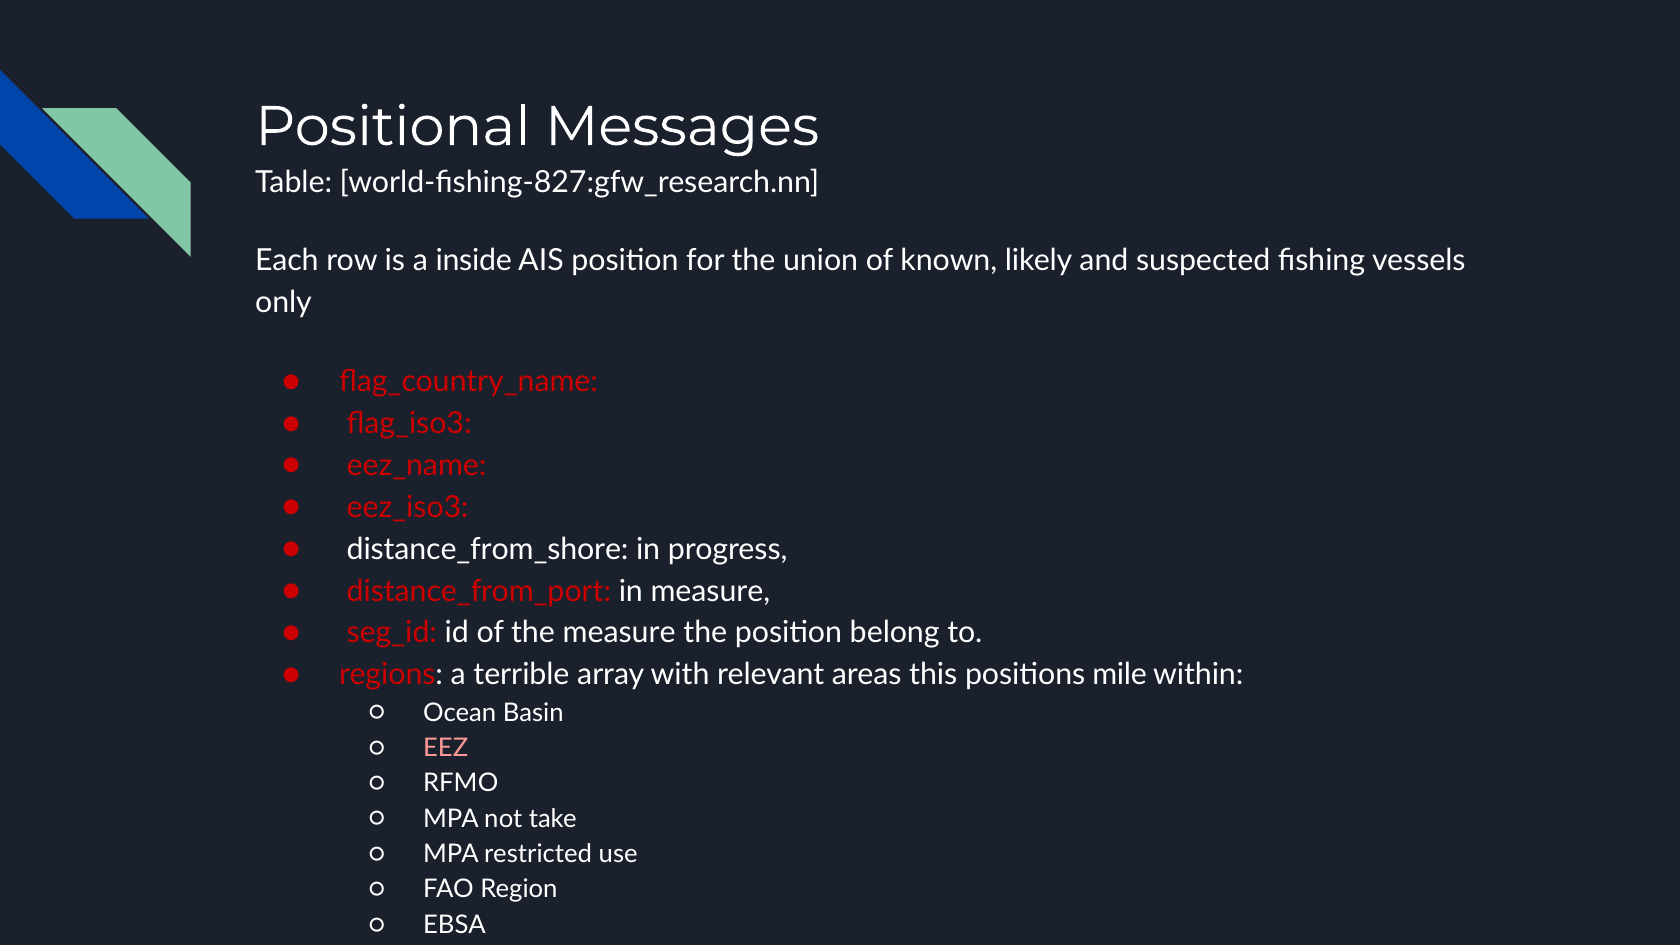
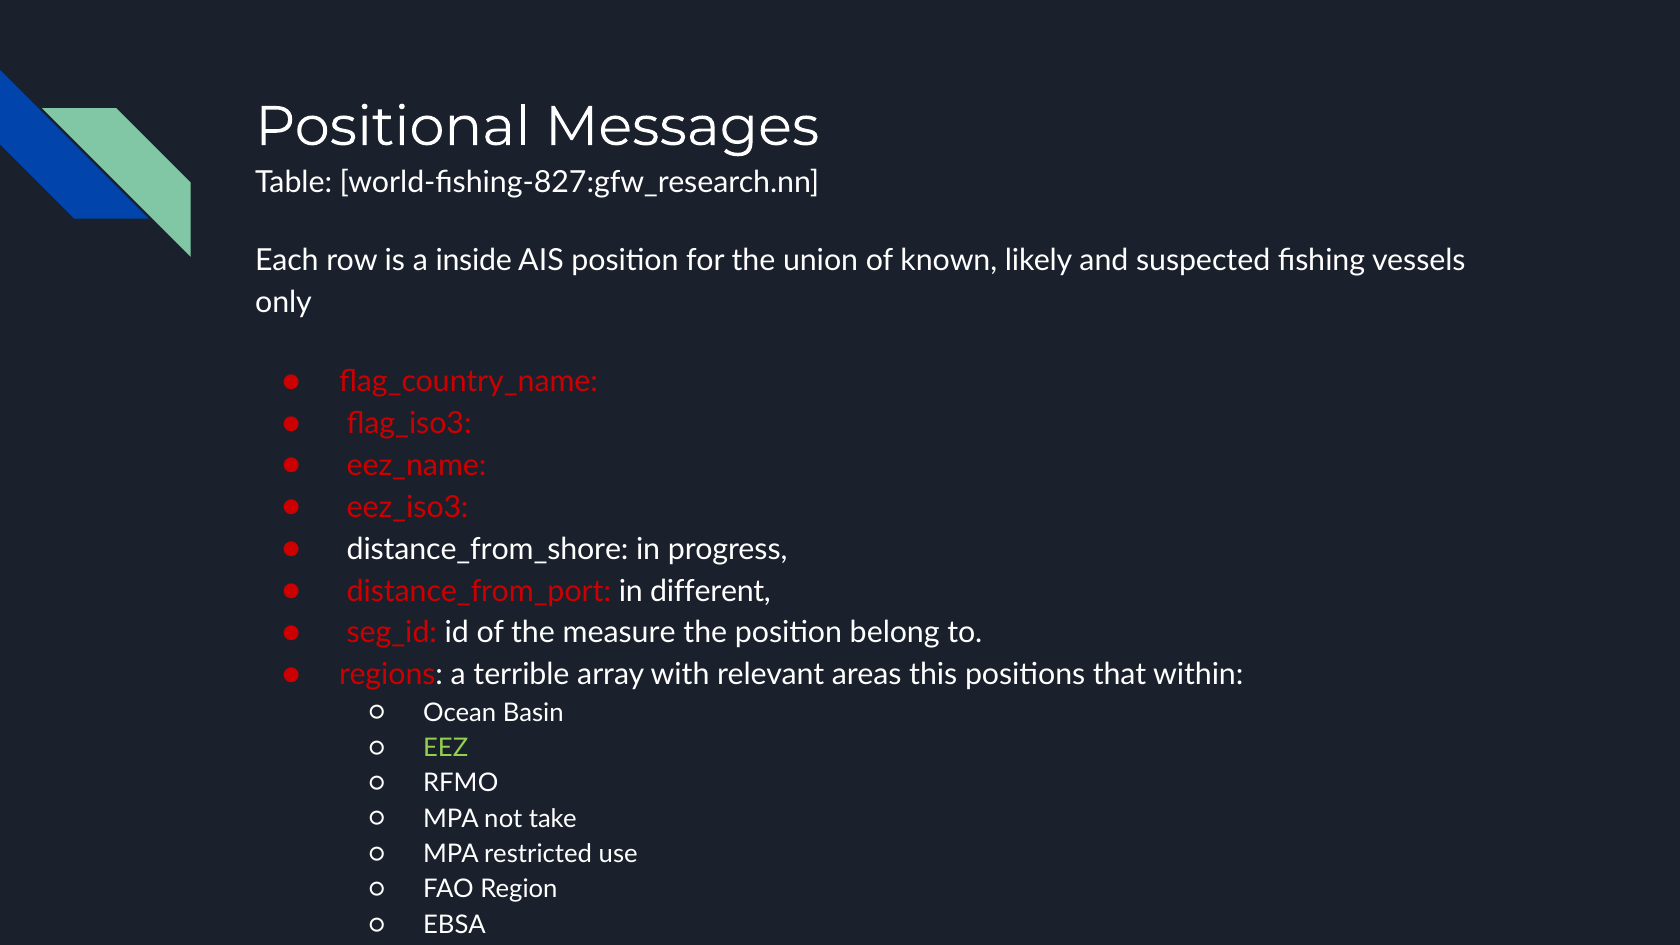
in measure: measure -> different (711, 591)
mile: mile -> that (1119, 675)
EEZ colour: pink -> light green (446, 748)
